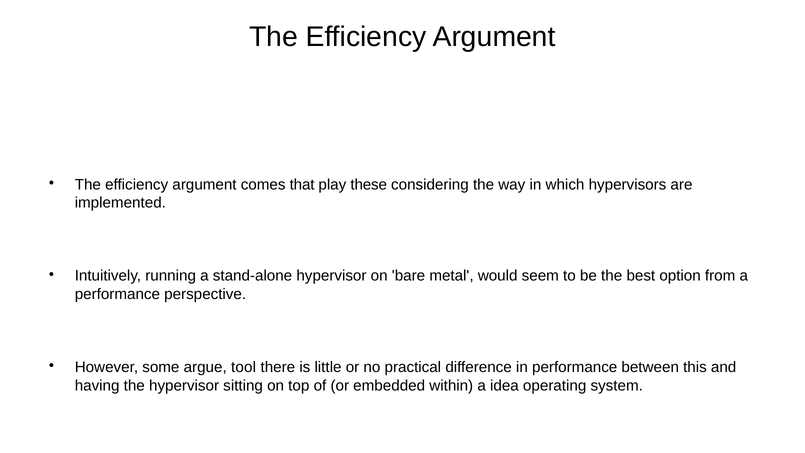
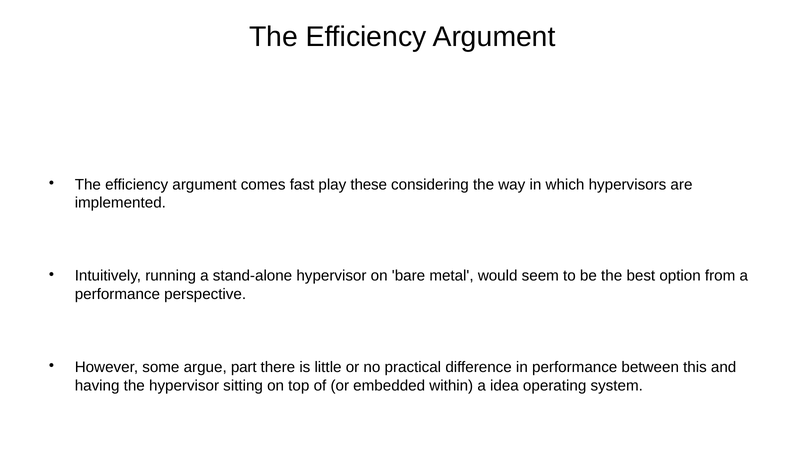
that: that -> fast (302, 185)
tool: tool -> part (244, 367)
